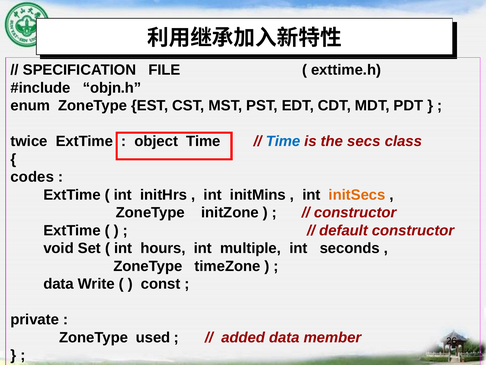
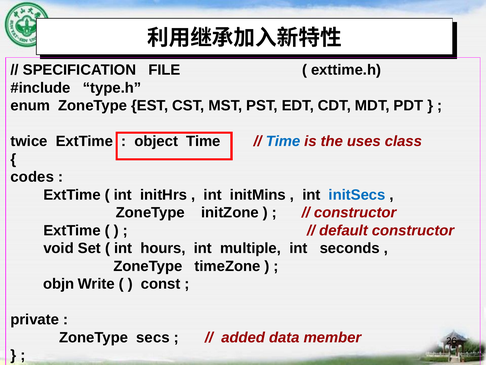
objn.h: objn.h -> type.h (112, 88)
secs: secs -> uses (364, 141)
initSecs colour: orange -> blue (357, 195)
data: data -> objn (59, 284)
used: used -> secs (153, 337)
